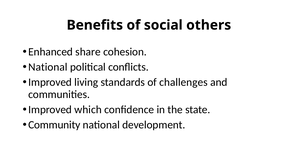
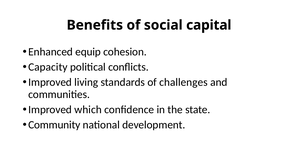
others: others -> capital (209, 25)
share: share -> equip (88, 52)
National: National -> Capacity (48, 67)
